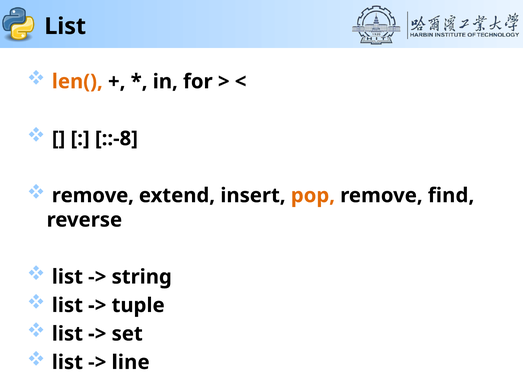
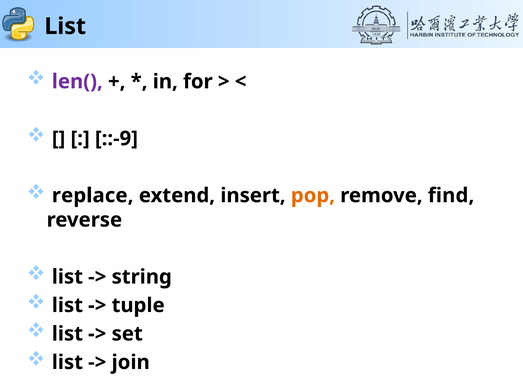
len( colour: orange -> purple (77, 82)
::-8: ::-8 -> ::-9 (116, 139)
remove: remove -> replace (93, 196)
line: line -> join (131, 363)
